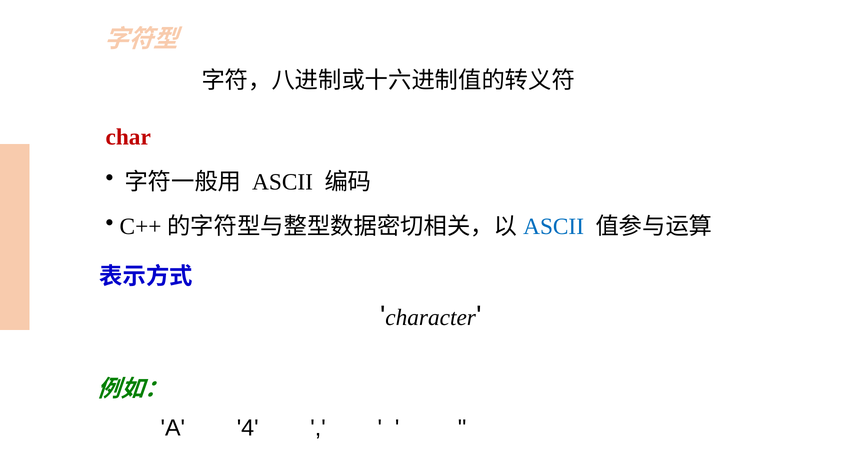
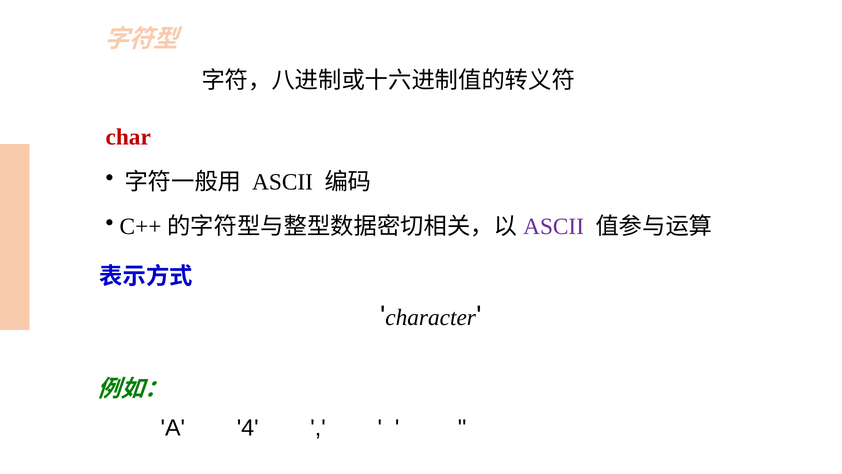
ASCII colour: blue -> purple (554, 227)
